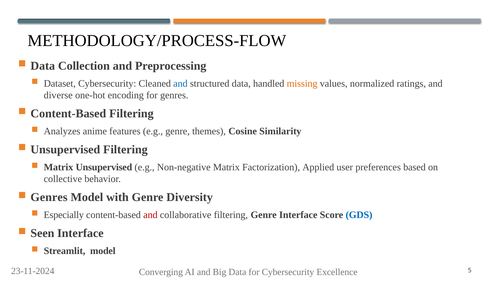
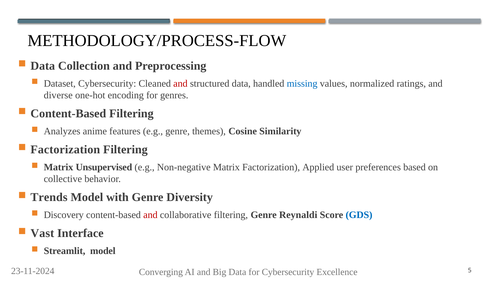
and colour: blue -> red (180, 83)
missing colour: orange -> blue (302, 83)
Unsupervised: Unsupervised -> Factorization (65, 149)
Genres: Genres -> Trends (49, 197)
Especially: Especially -> Discovery (64, 215)
Genre Interface: Interface -> Reynaldi (298, 215)
Seen: Seen -> Vast (42, 233)
